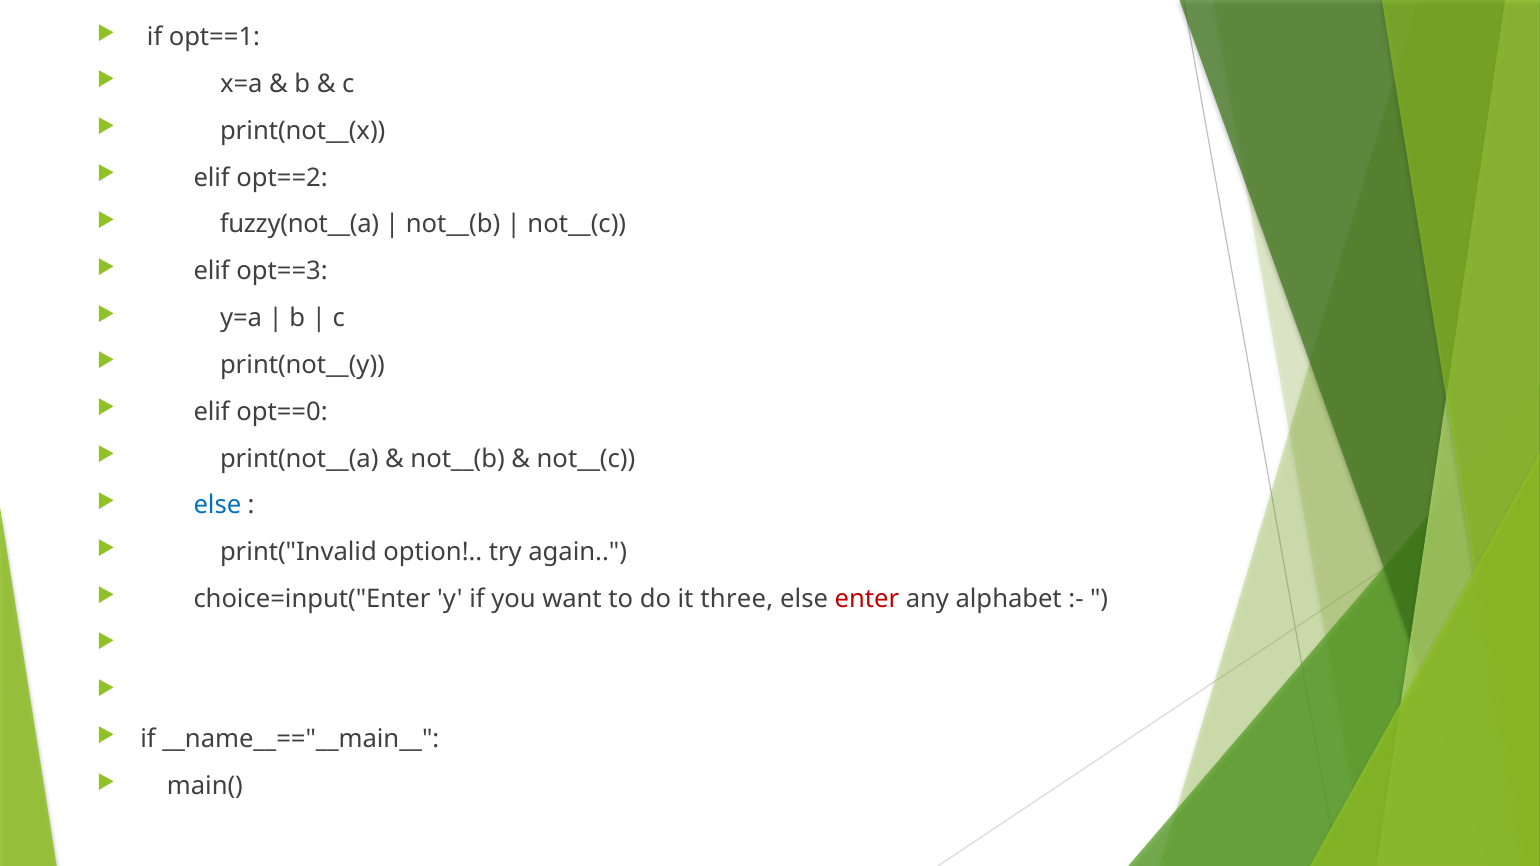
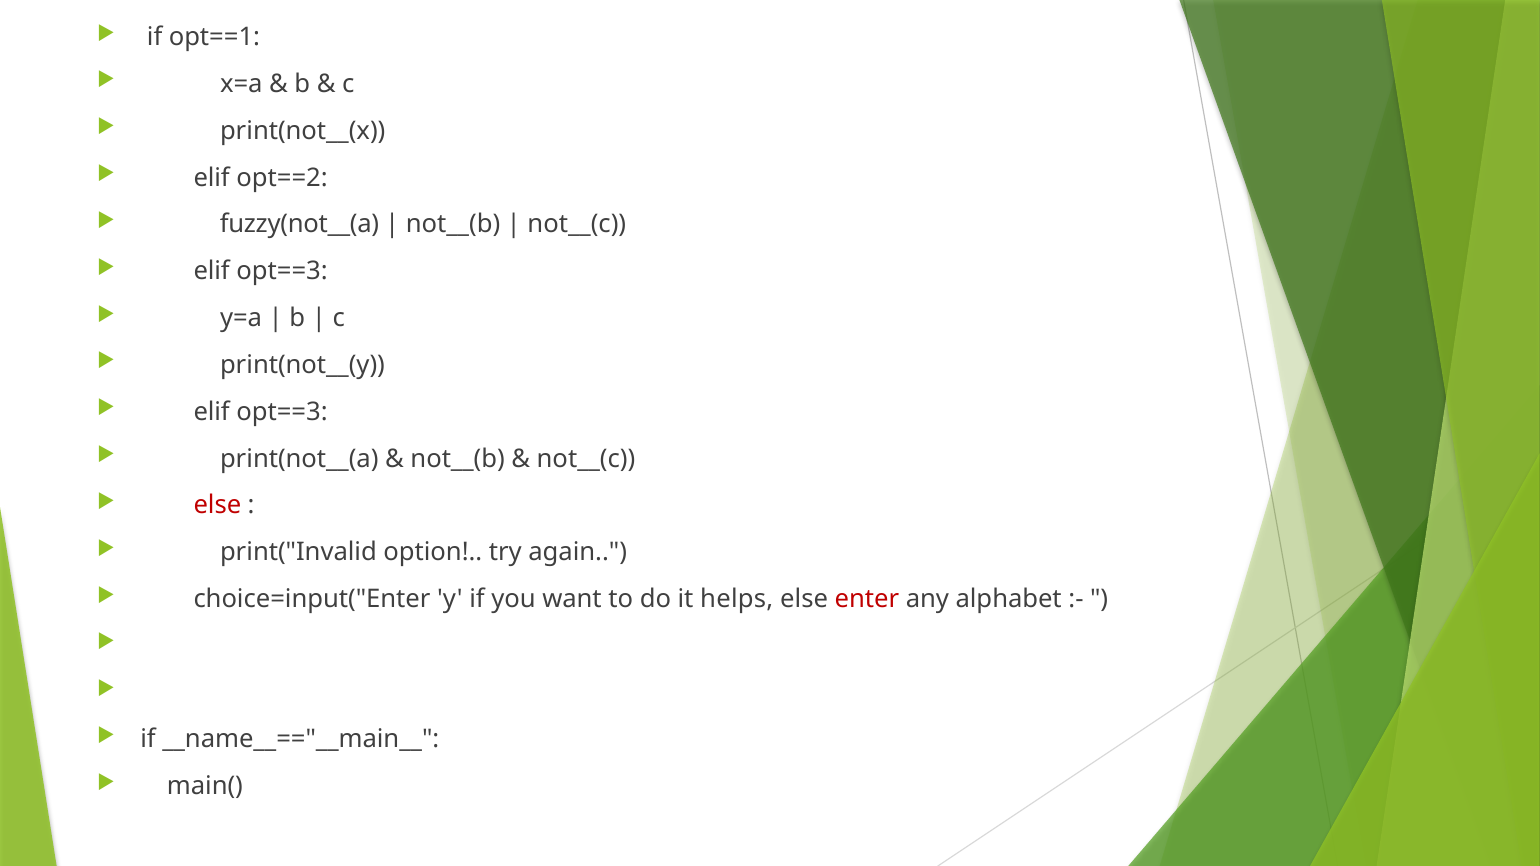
opt==0: opt==0 -> opt==3 (282, 412)
else colour: blue -> red (217, 506)
three: three -> helps (737, 599)
